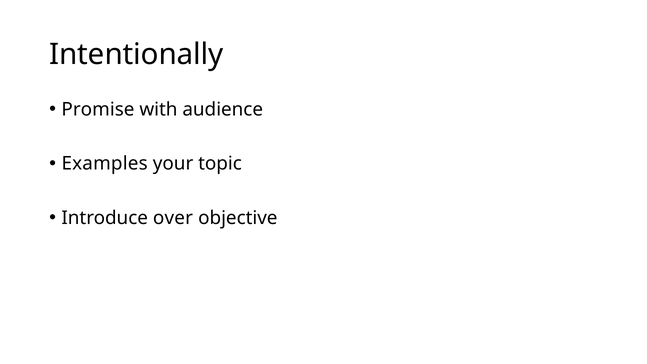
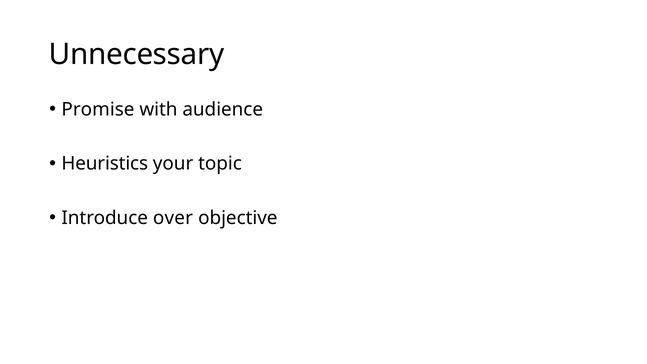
Intentionally: Intentionally -> Unnecessary (136, 54)
Examples: Examples -> Heuristics (105, 164)
